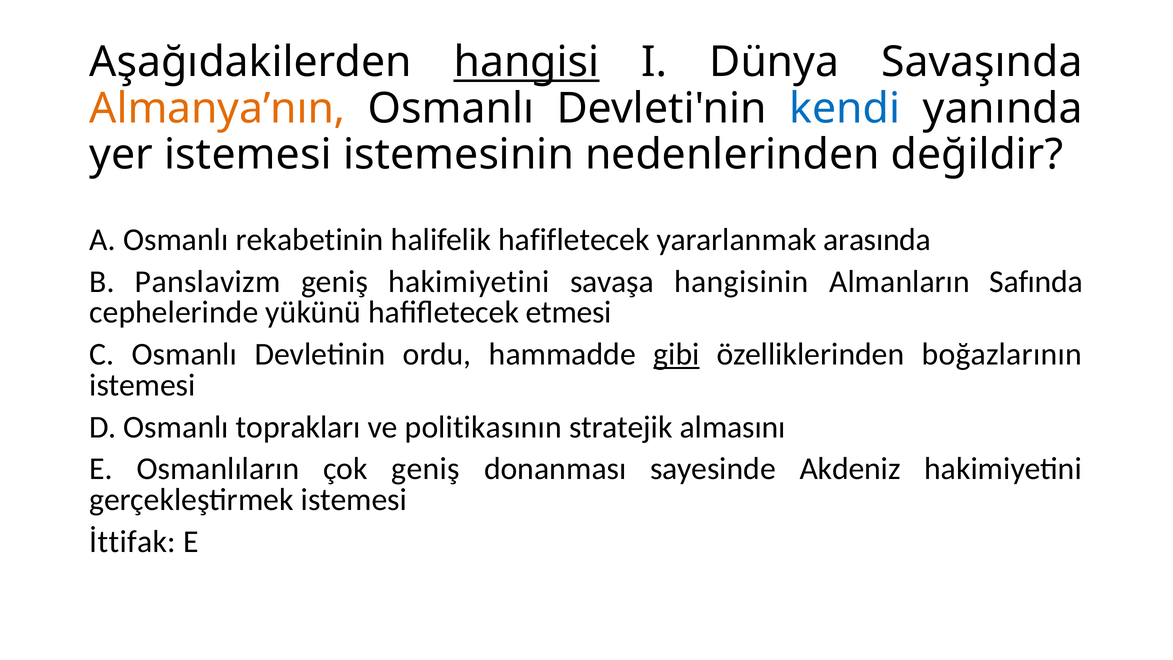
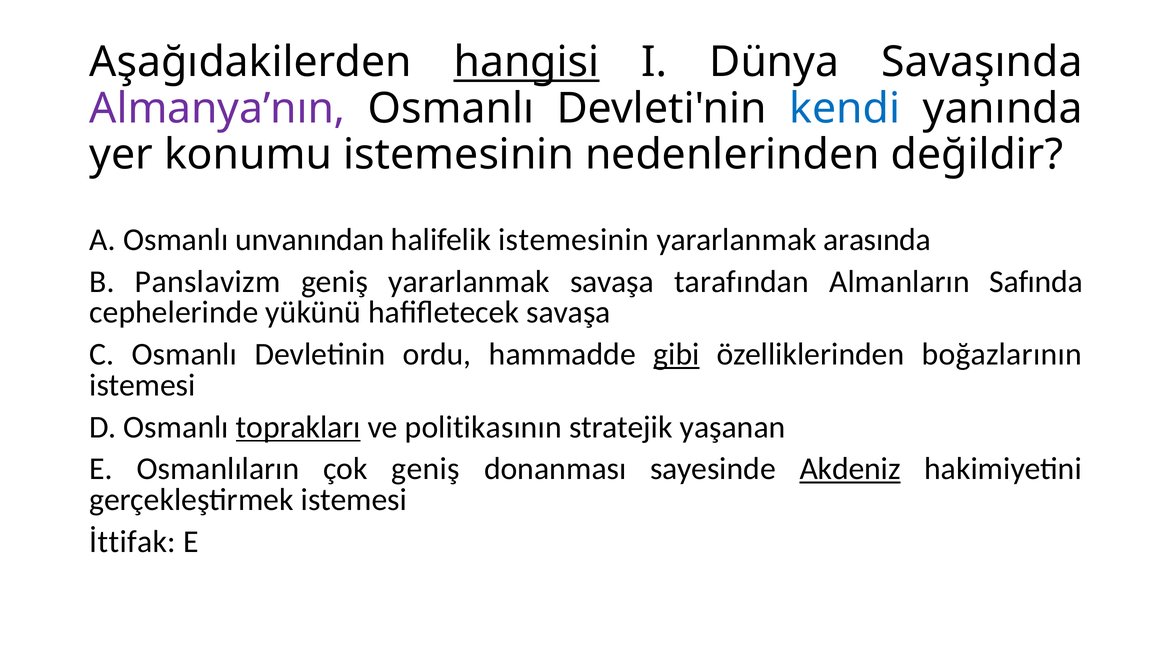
Almanya’nın colour: orange -> purple (217, 109)
yer istemesi: istemesi -> konumu (248, 155)
rekabetinin: rekabetinin -> unvanından (310, 240)
halifelik hafifletecek: hafifletecek -> istemesinin (574, 240)
geniş hakimiyetini: hakimiyetini -> yararlanmak (469, 282)
hangisinin: hangisinin -> tarafından (742, 282)
hafifletecek etmesi: etmesi -> savaşa (568, 312)
toprakları underline: none -> present (298, 427)
almasını: almasını -> yaşanan (733, 427)
Akdeniz underline: none -> present (850, 469)
